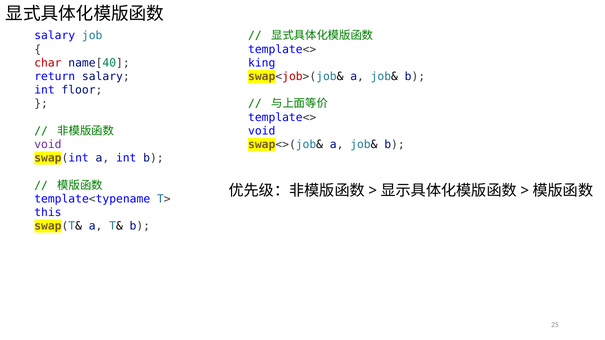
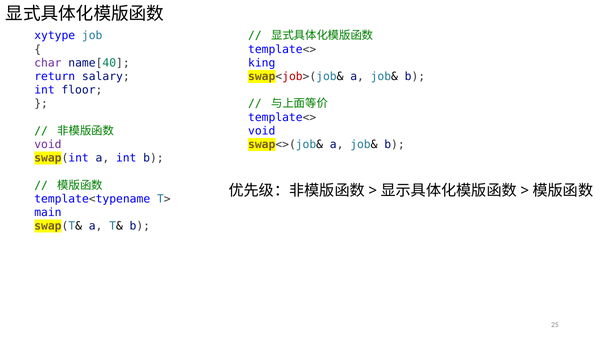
salary: salary -> xytype (55, 36)
char colour: red -> purple (48, 63)
this: this -> main (48, 213)
